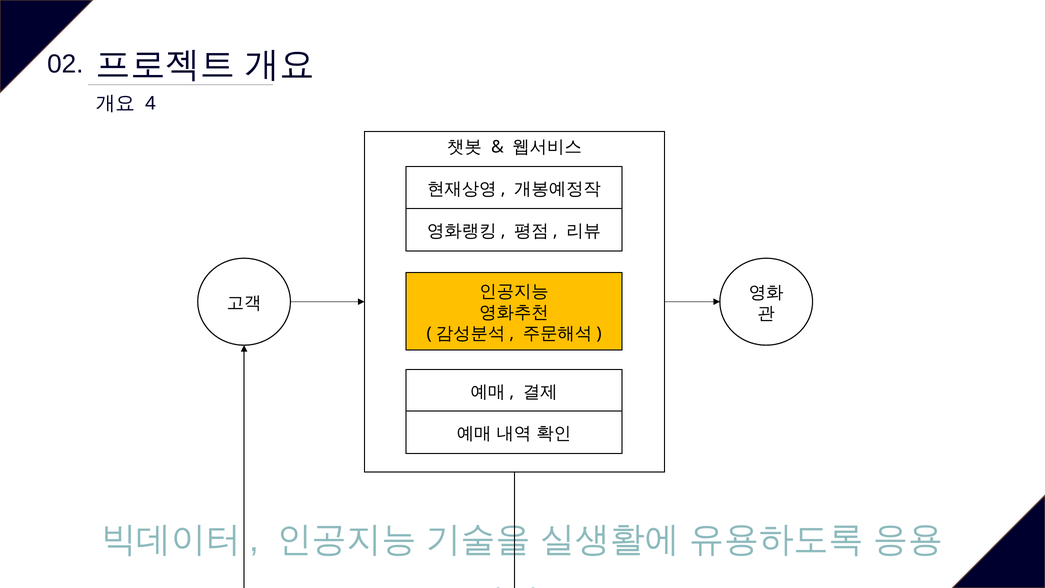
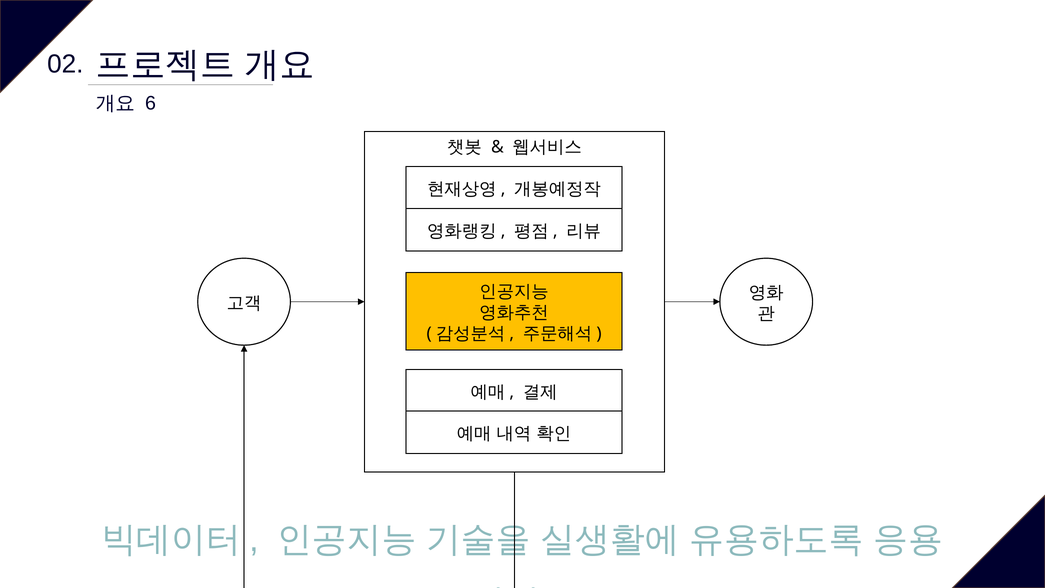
4: 4 -> 6 (150, 103)
